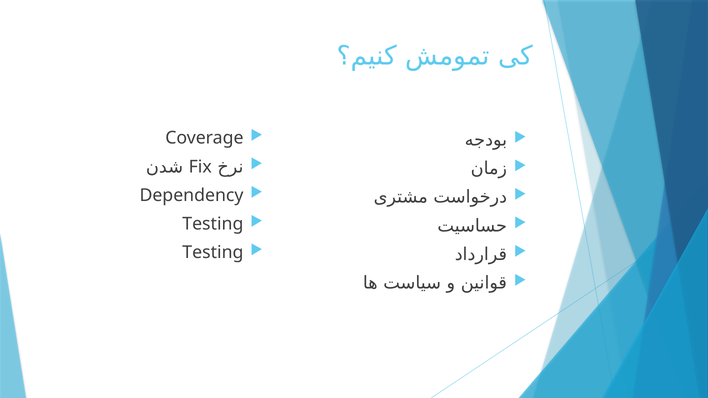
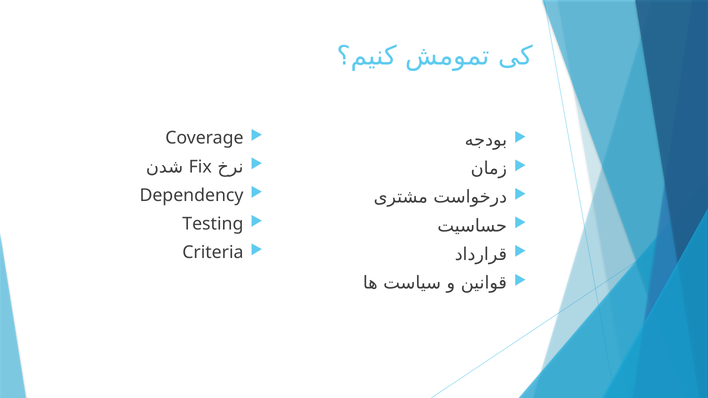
Testing: Testing -> Criteria (213, 253)
